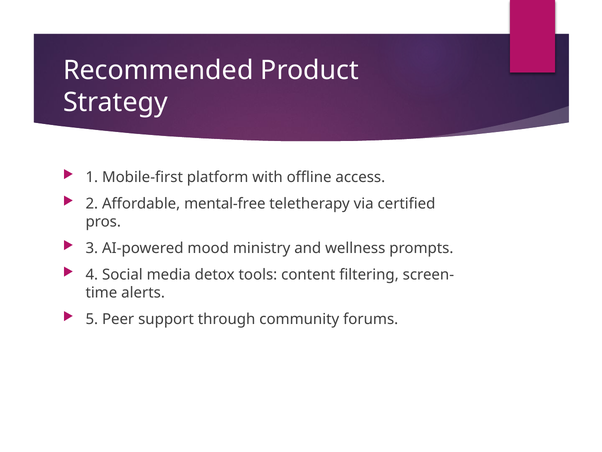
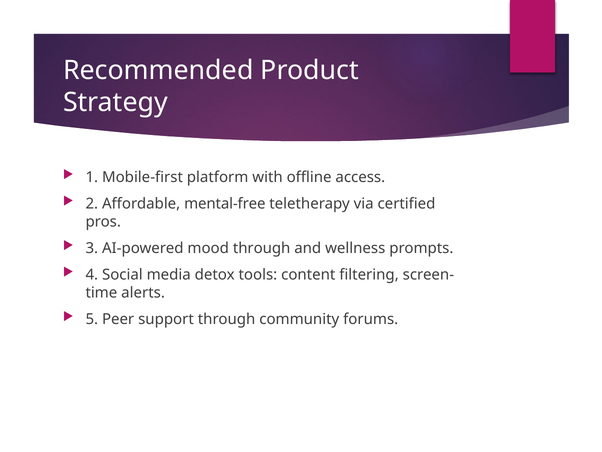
mood ministry: ministry -> through (262, 248)
